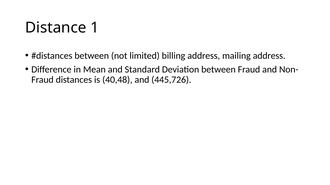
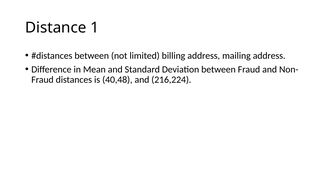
445,726: 445,726 -> 216,224 (171, 80)
